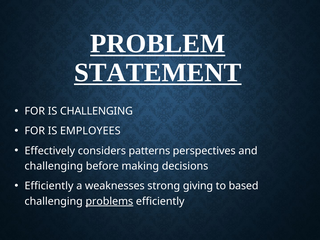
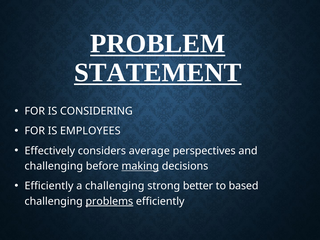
IS CHALLENGING: CHALLENGING -> CONSIDERING (96, 111)
patterns: patterns -> average (149, 151)
making underline: none -> present (140, 166)
a weaknesses: weaknesses -> challenging (115, 186)
giving: giving -> better (198, 186)
